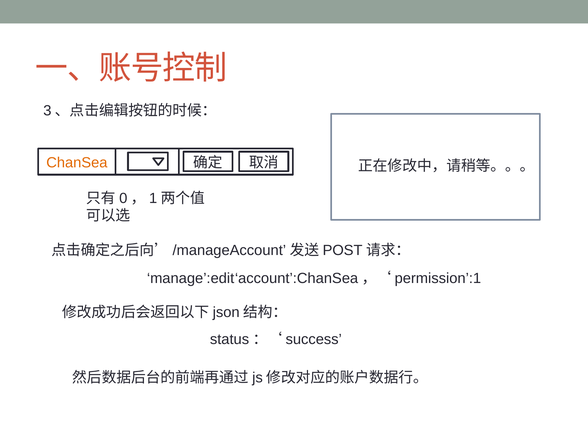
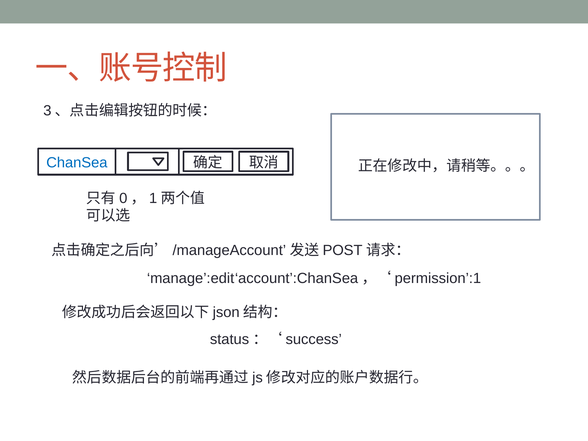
ChanSea colour: orange -> blue (77, 163)
